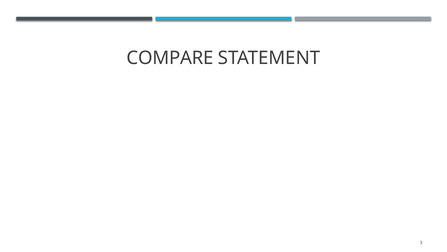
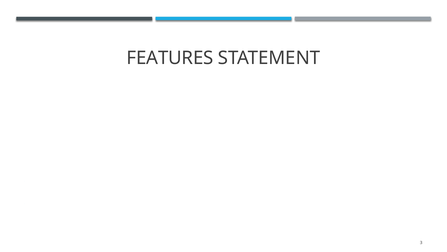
COMPARE: COMPARE -> FEATURES (170, 58)
